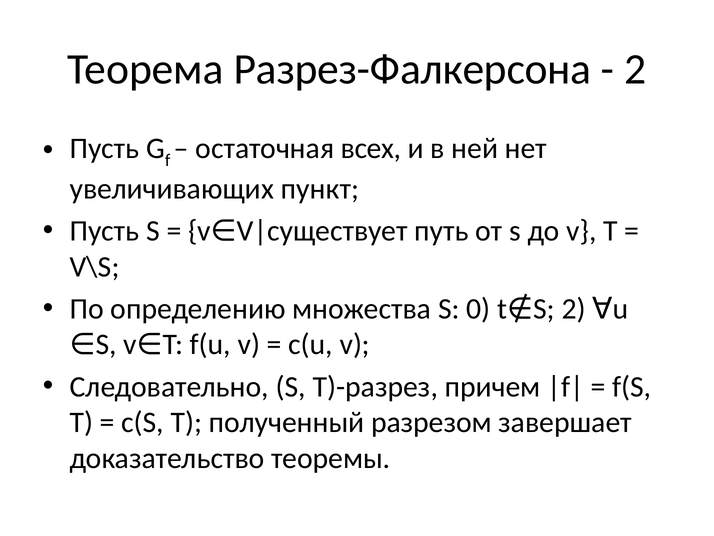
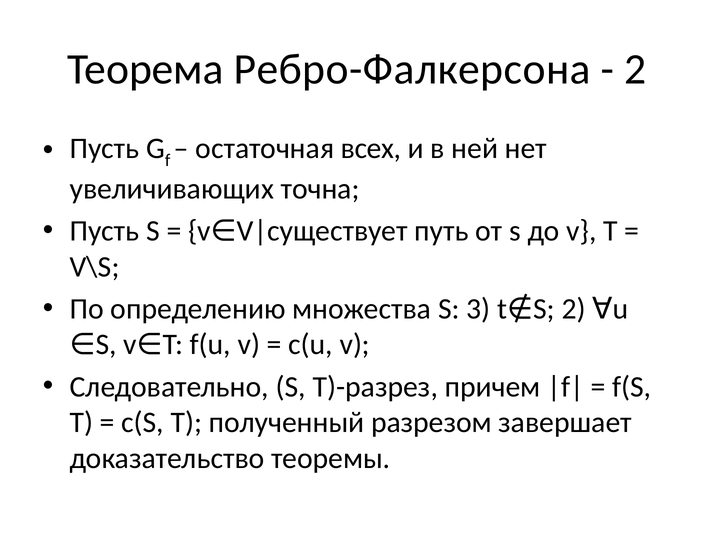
Разрез-Фалкерсона: Разрез-Фалкерсона -> Ребро-Фалкерсона (412, 69)
пункт: пункт -> точна (320, 189)
0: 0 -> 3 (478, 309)
